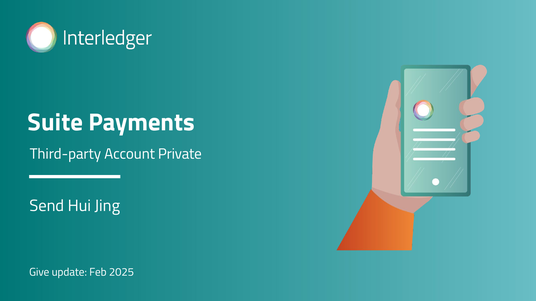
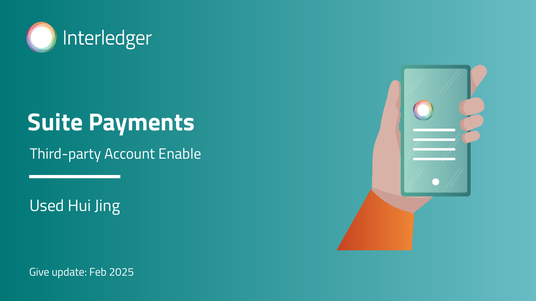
Private: Private -> Enable (180, 154)
Send: Send -> Used (47, 206)
